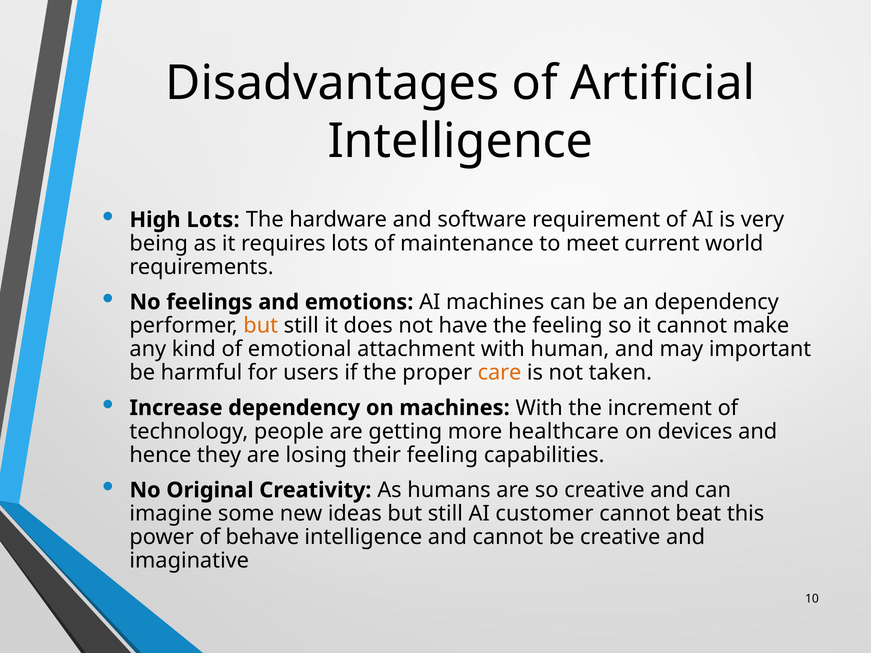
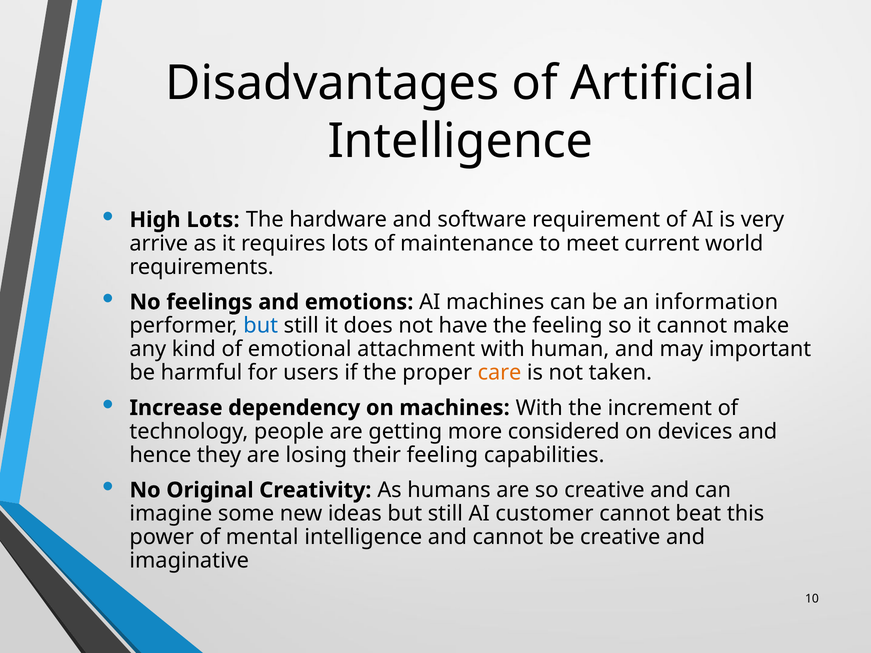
being: being -> arrive (159, 243)
an dependency: dependency -> information (716, 302)
but colour: orange -> blue (261, 326)
healthcare: healthcare -> considered (564, 432)
behave: behave -> mental (262, 537)
